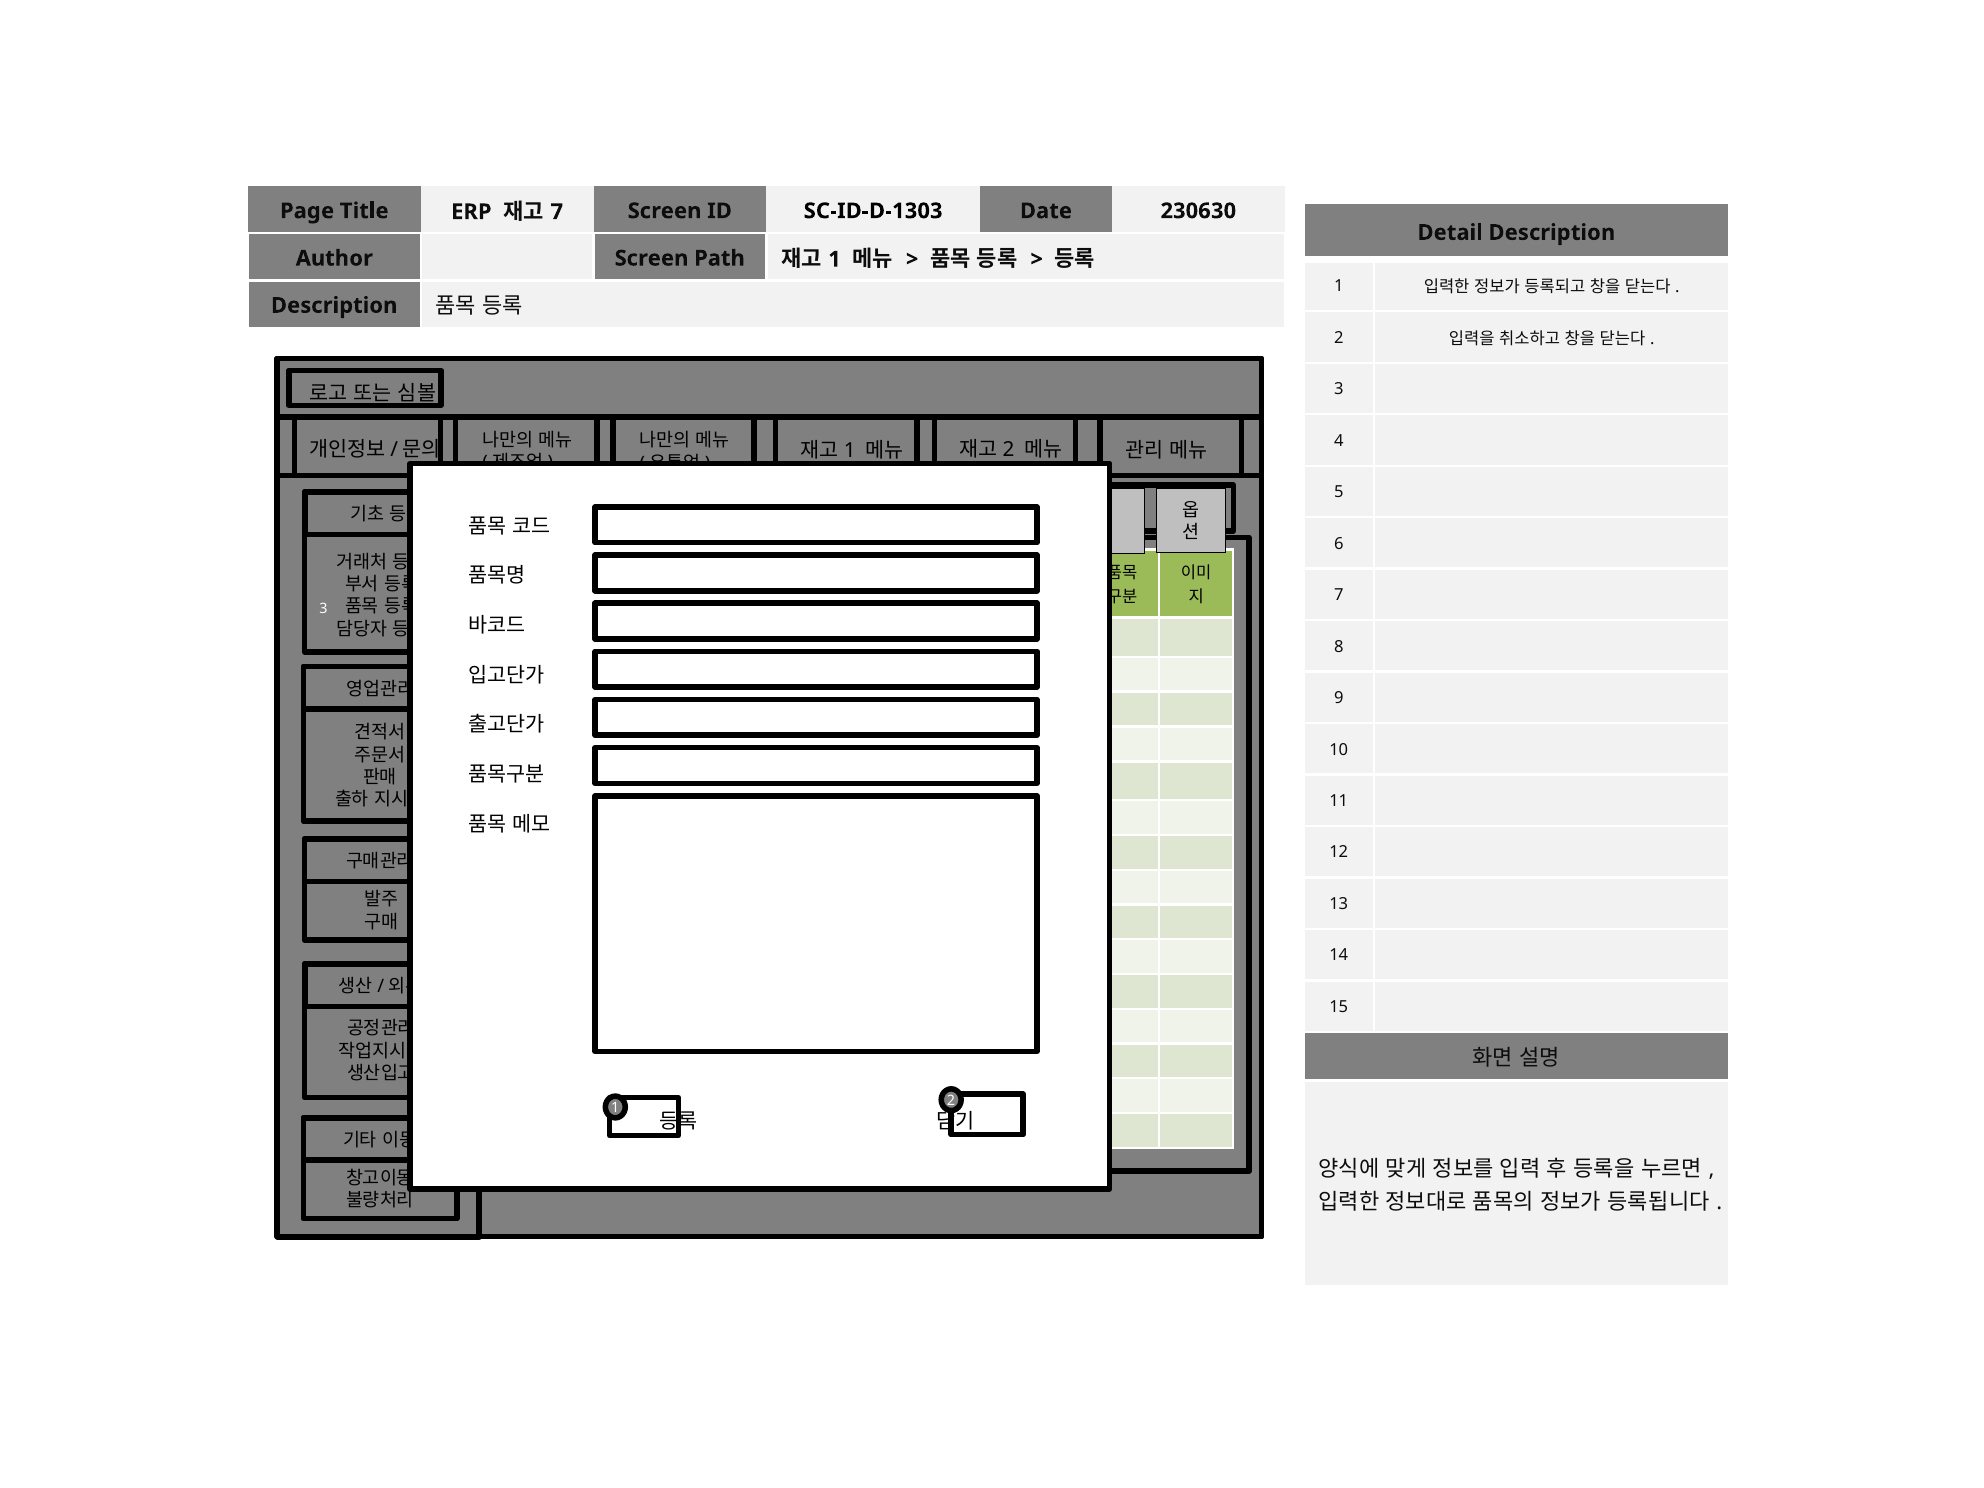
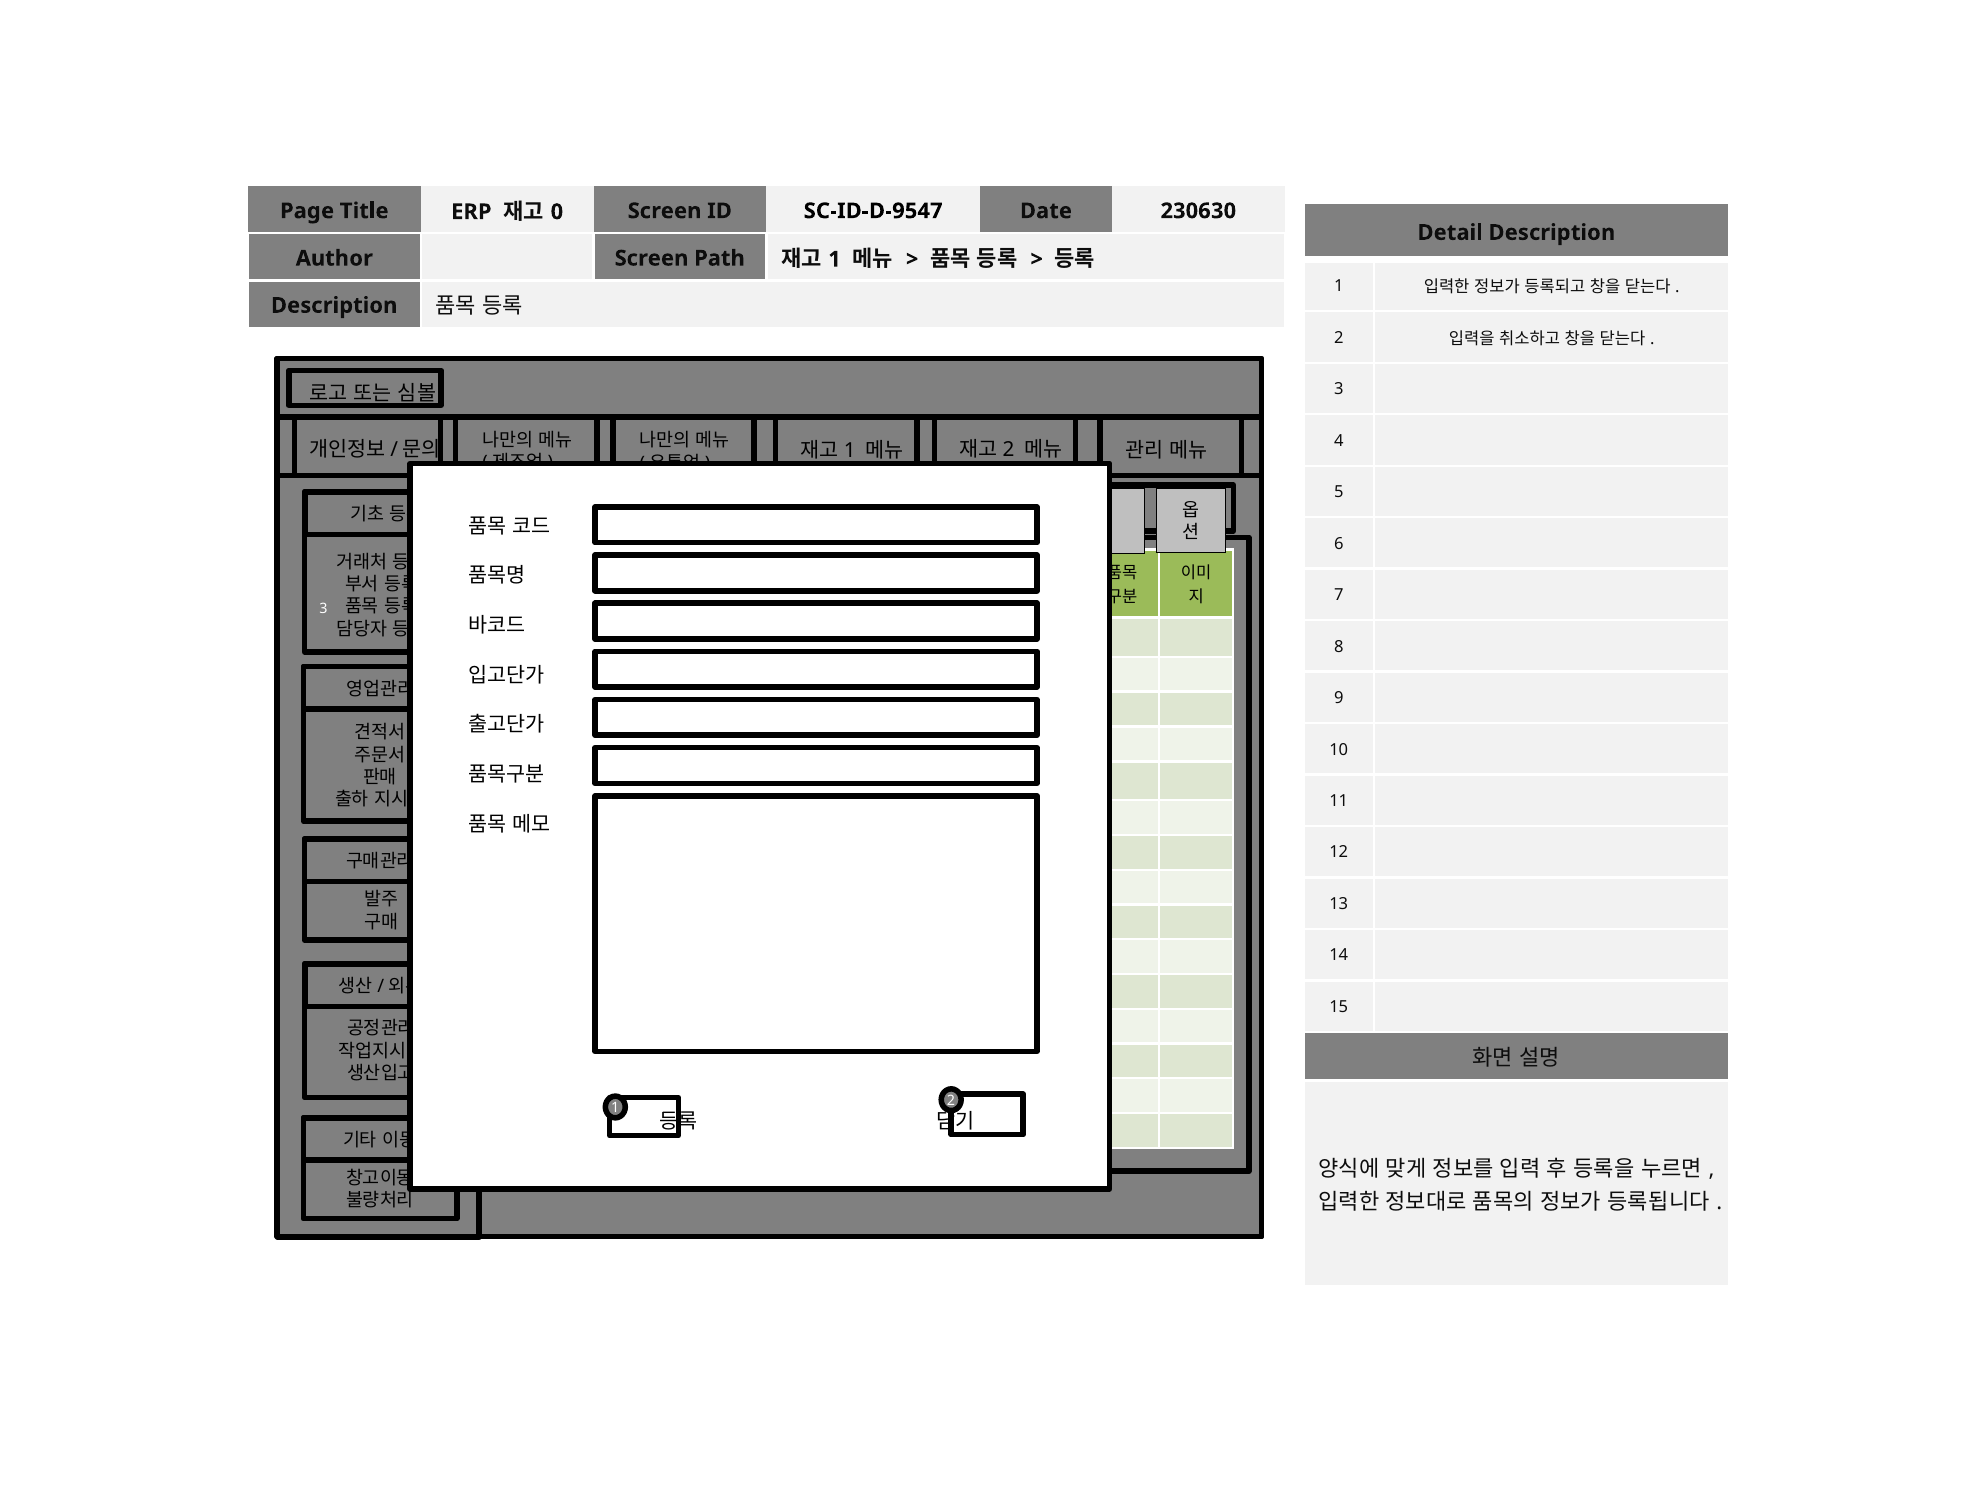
7: 7 -> 0 (557, 212)
SC-ID-D-1303: SC-ID-D-1303 -> SC-ID-D-9547 (873, 211)
